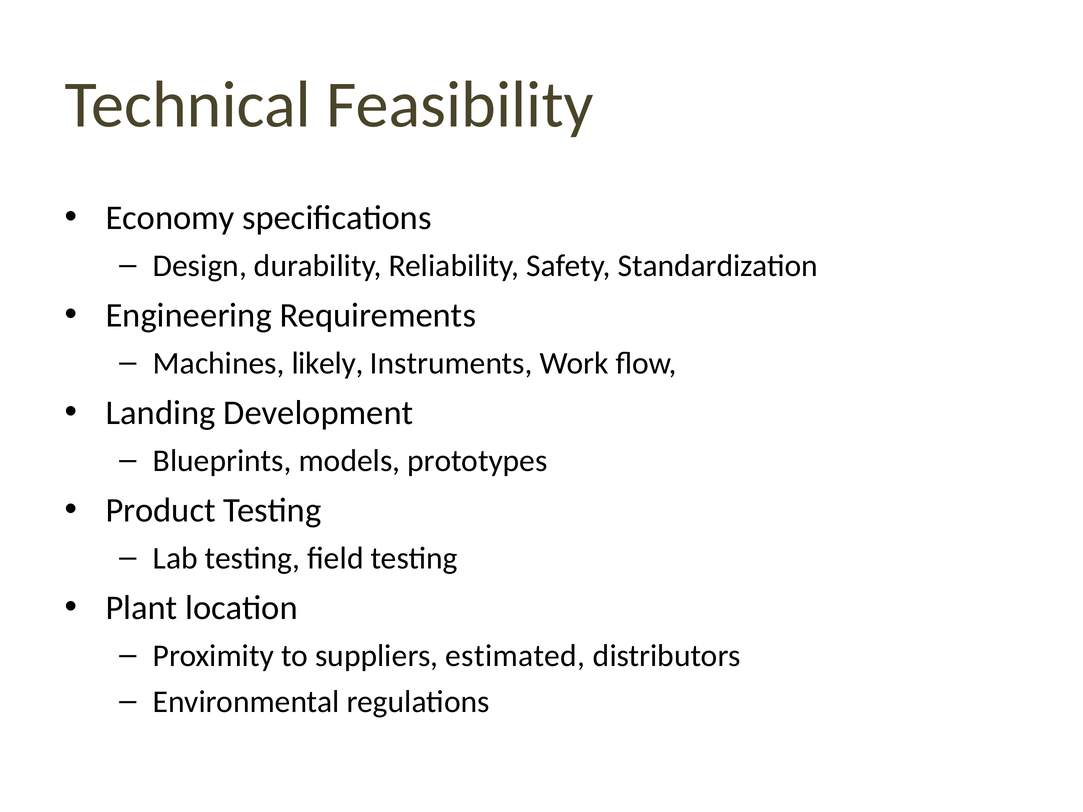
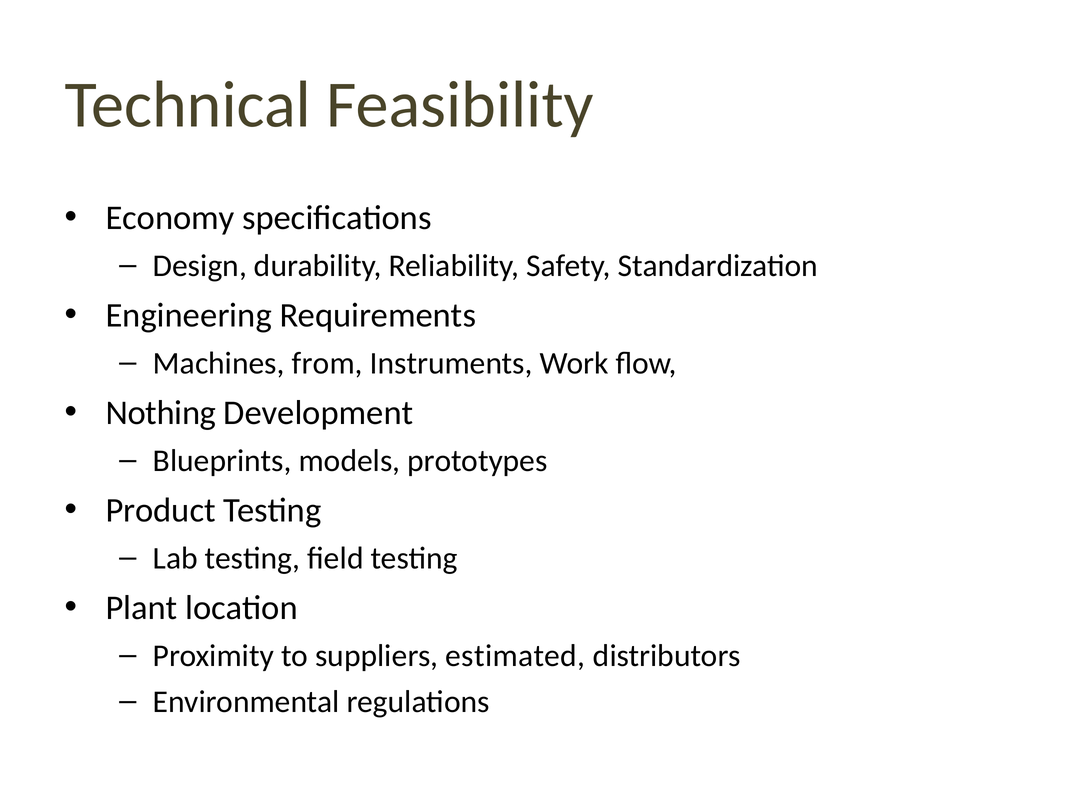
likely: likely -> from (327, 364)
Landing: Landing -> Nothing (161, 413)
